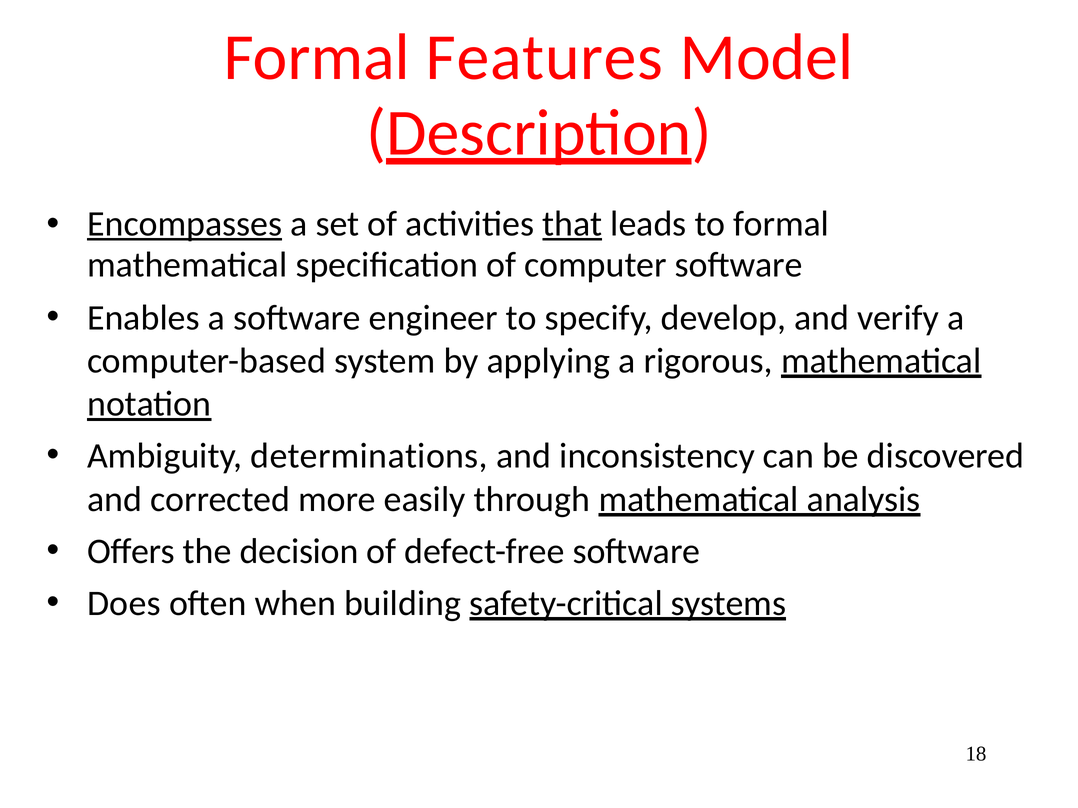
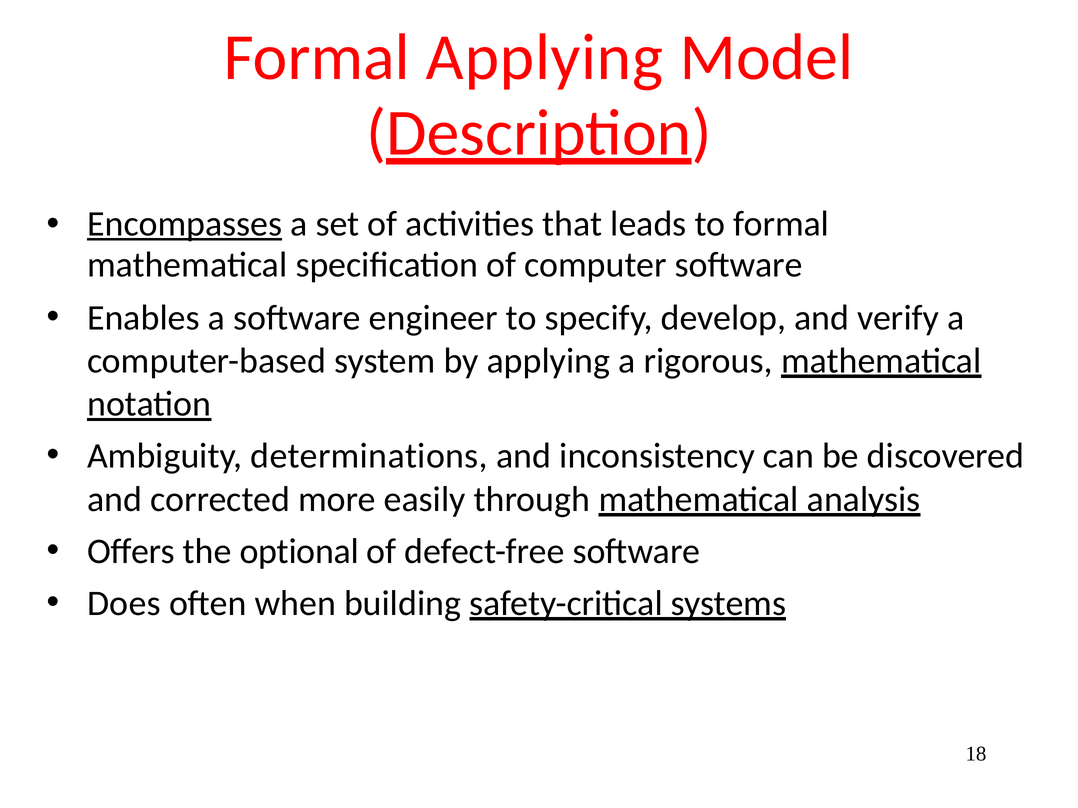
Formal Features: Features -> Applying (544, 58)
that underline: present -> none (572, 224)
decision: decision -> optional (299, 552)
